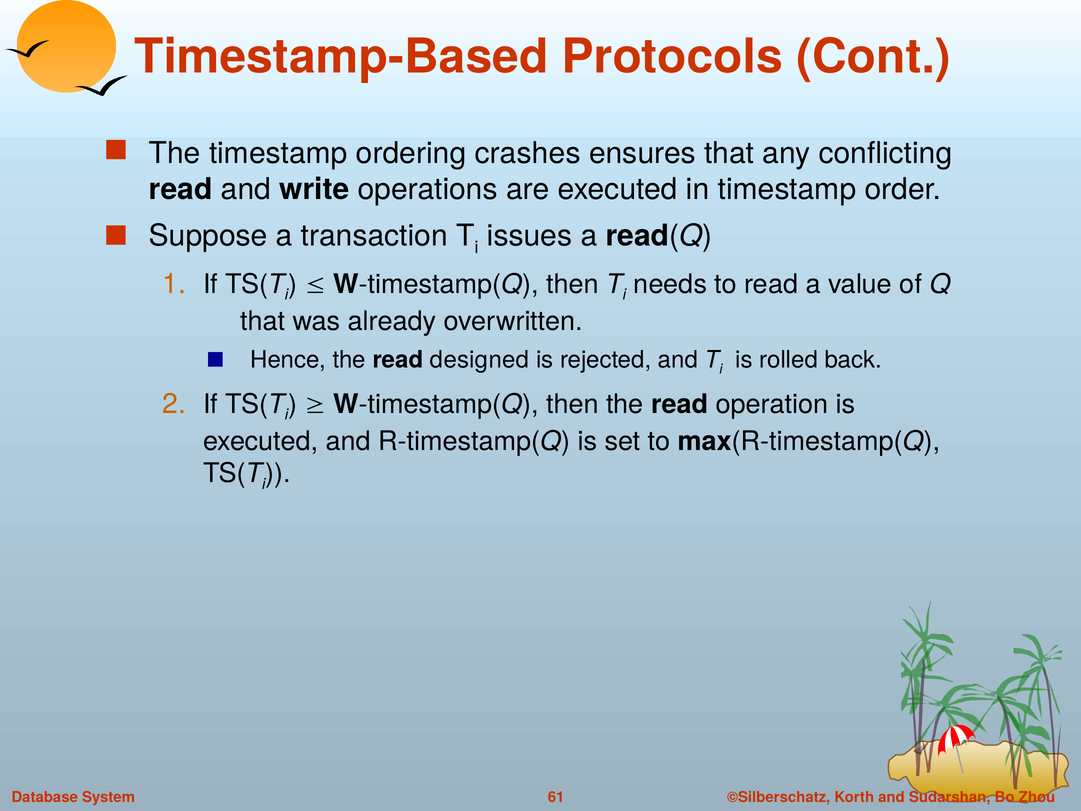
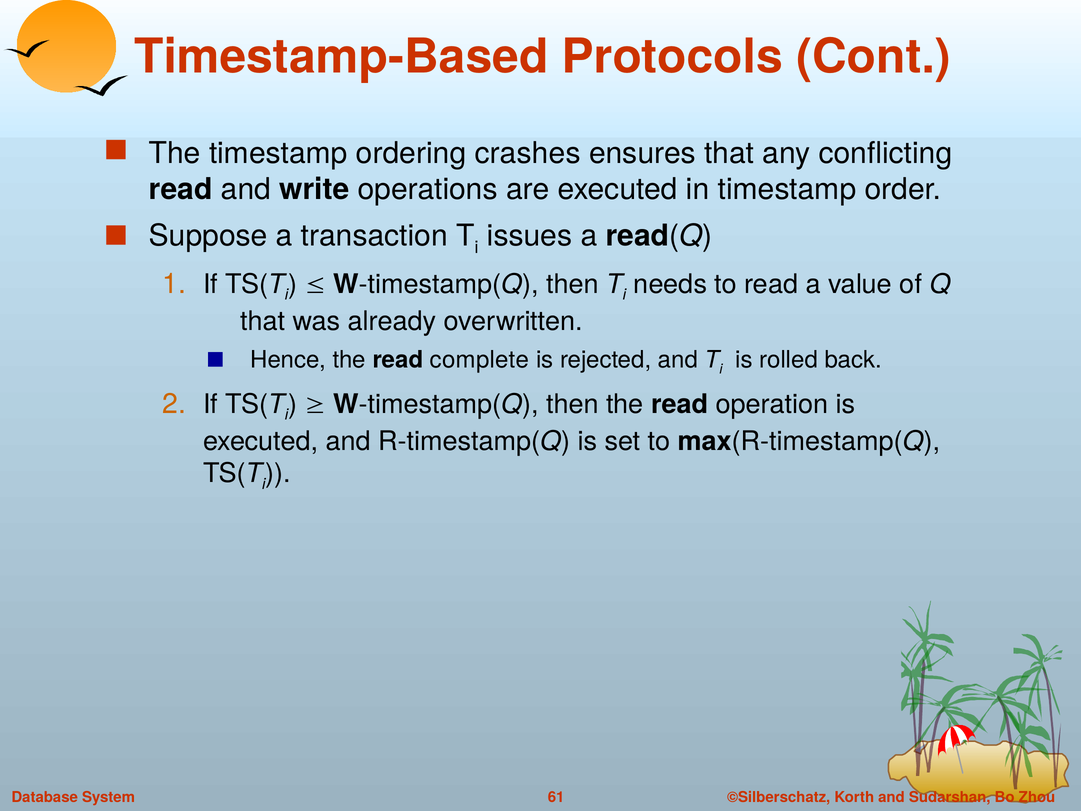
designed: designed -> complete (479, 360)
